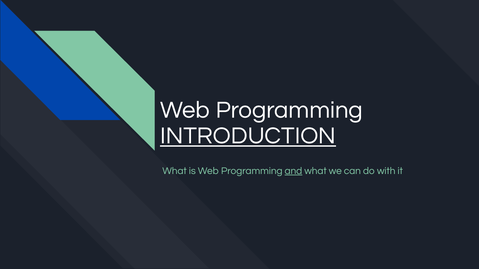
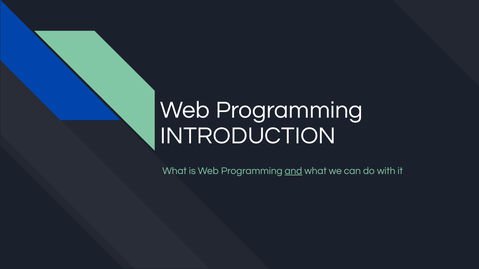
INTRODUCTION underline: present -> none (248, 136)
